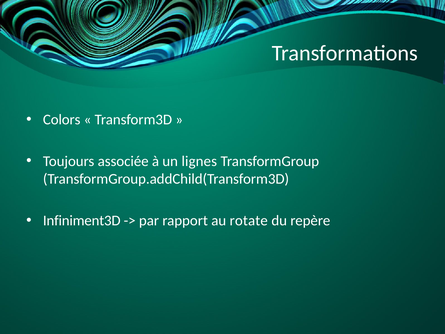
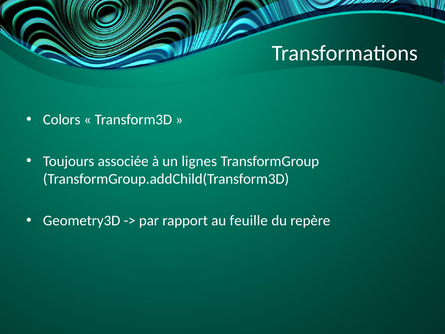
Infiniment3D: Infiniment3D -> Geometry3D (82, 220)
rotate: rotate -> feuille (249, 220)
